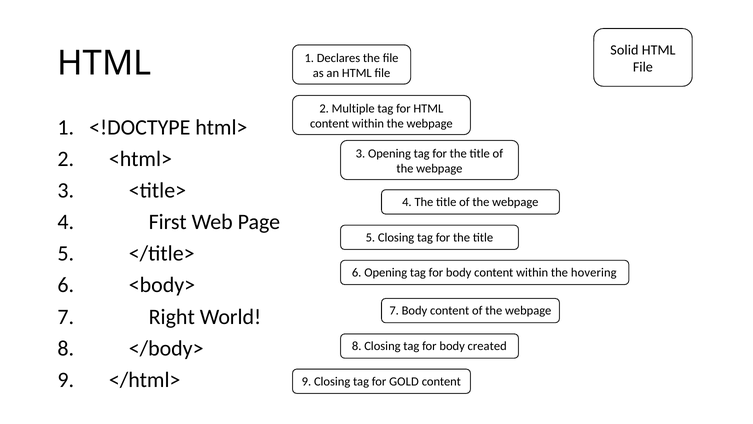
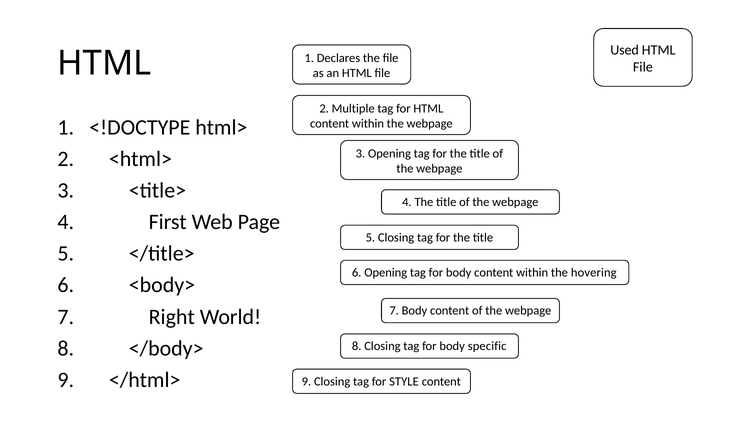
Solid: Solid -> Used (625, 50)
created: created -> specific (487, 346)
GOLD: GOLD -> STYLE (404, 381)
